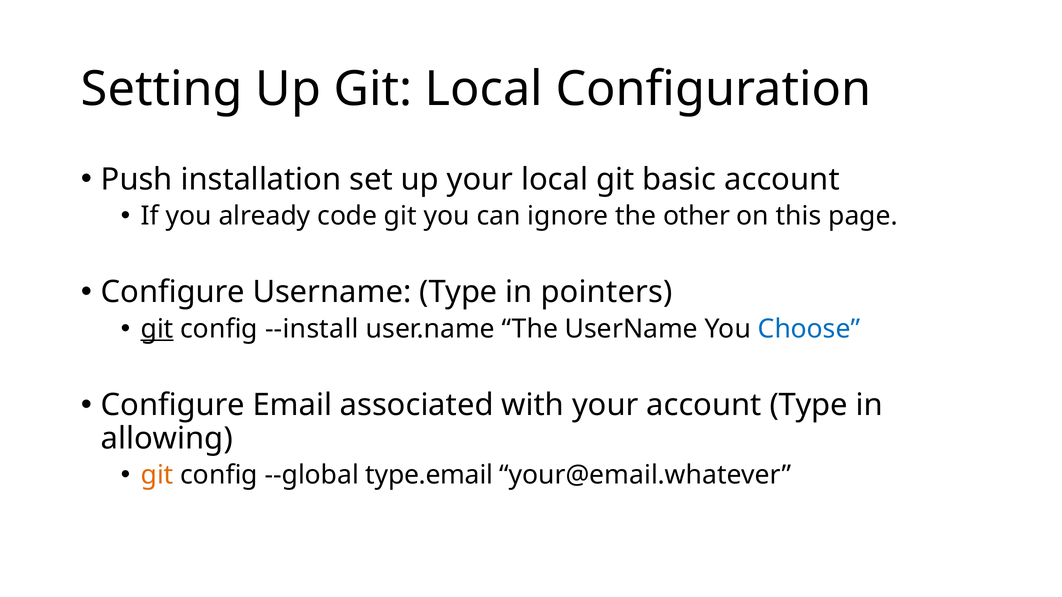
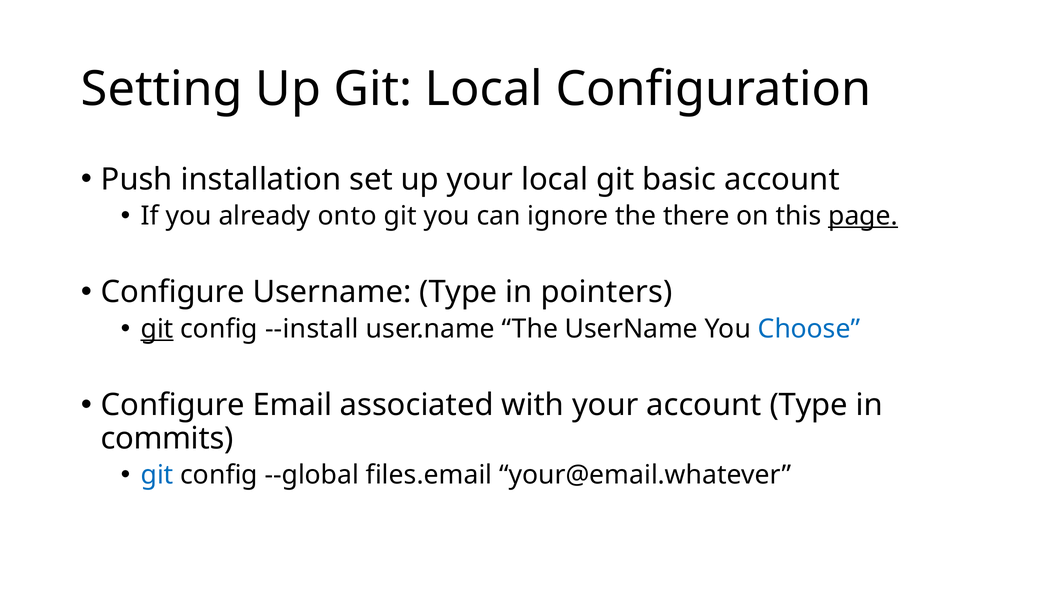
code: code -> onto (347, 216)
other: other -> there (697, 216)
page underline: none -> present (863, 216)
allowing: allowing -> commits (167, 439)
git colour: orange -> blue (157, 475)
type.email: type.email -> files.email (429, 475)
